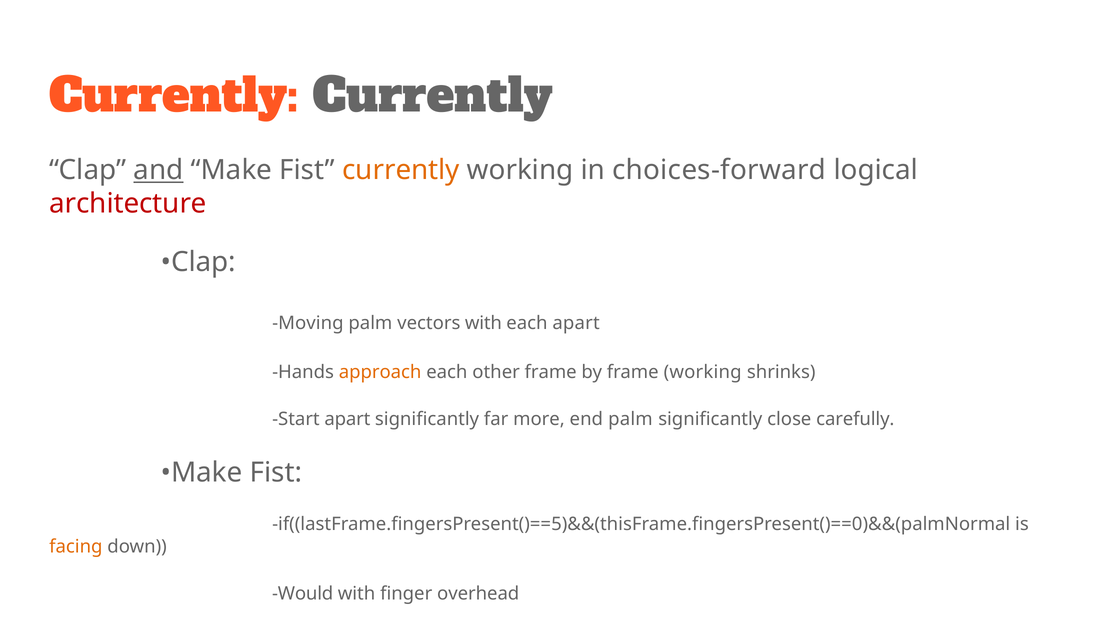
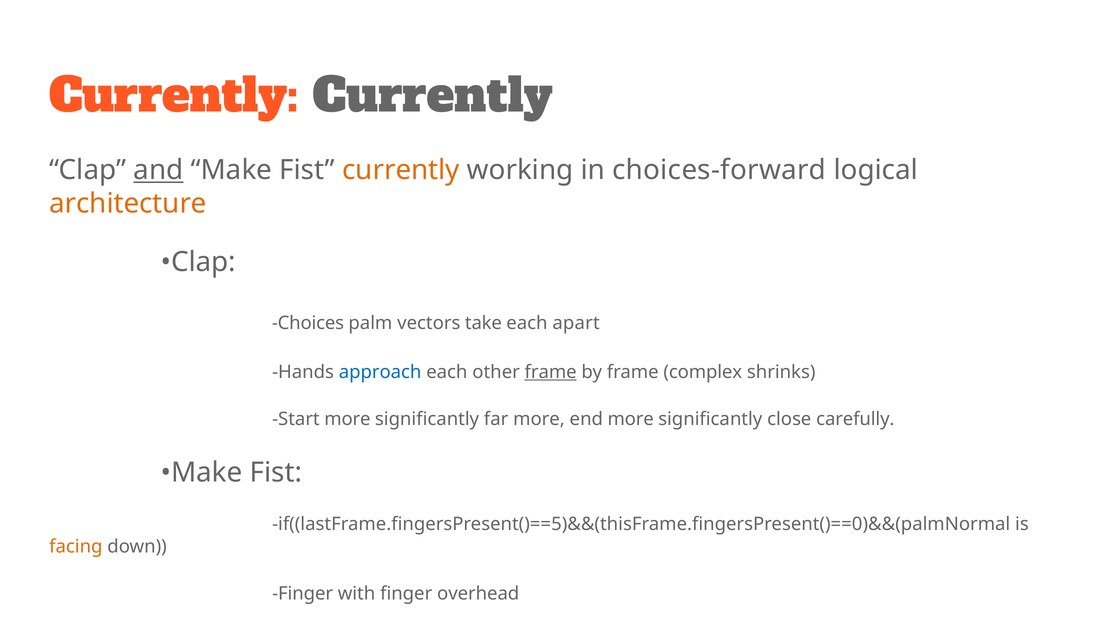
architecture colour: red -> orange (128, 204)
Moving: Moving -> Choices (308, 323)
vectors with: with -> take (483, 323)
approach colour: orange -> blue (380, 372)
frame underline: none -> present (551, 372)
frame working: working -> complex (703, 372)
Start apart: apart -> more (347, 419)
end palm: palm -> more (631, 419)
Would: Would -> Finger (303, 594)
